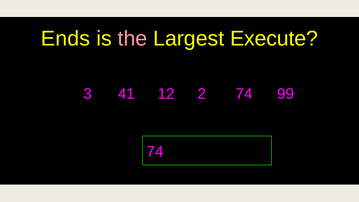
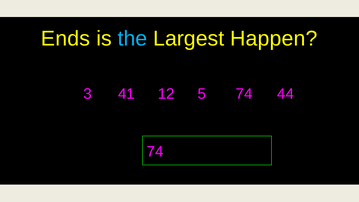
the colour: pink -> light blue (132, 39)
Execute: Execute -> Happen (274, 39)
2: 2 -> 5 (202, 94)
99: 99 -> 44 (286, 94)
